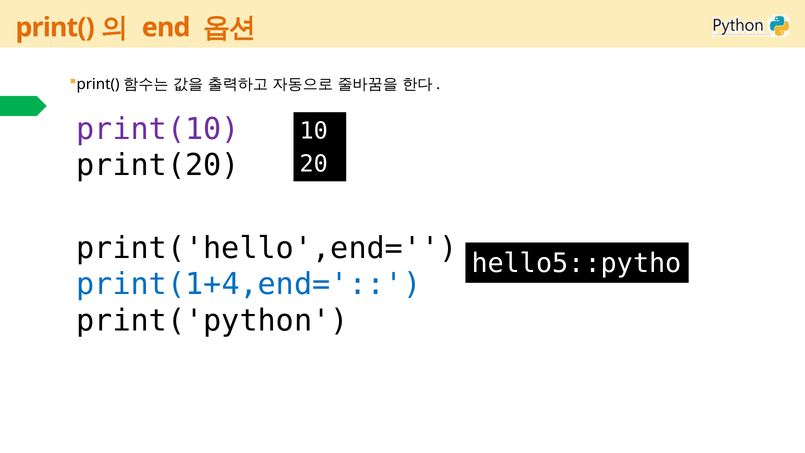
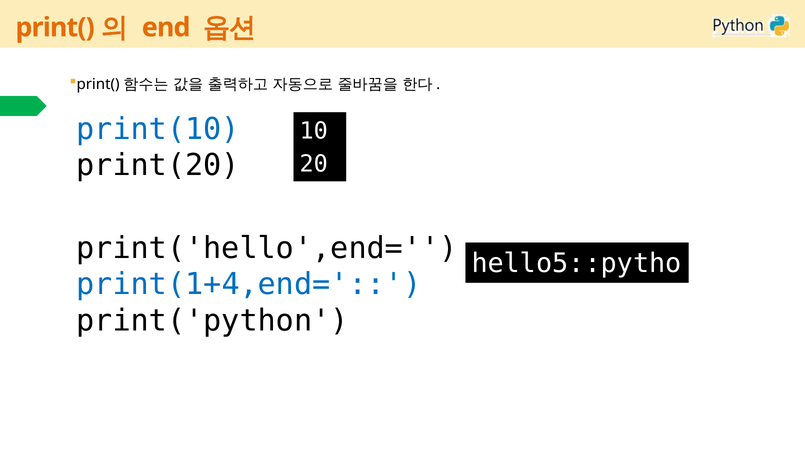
print(10 colour: purple -> blue (158, 129)
